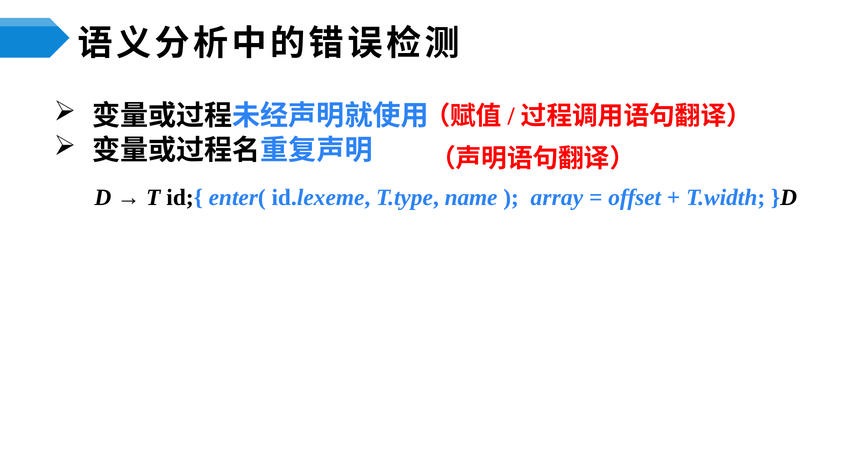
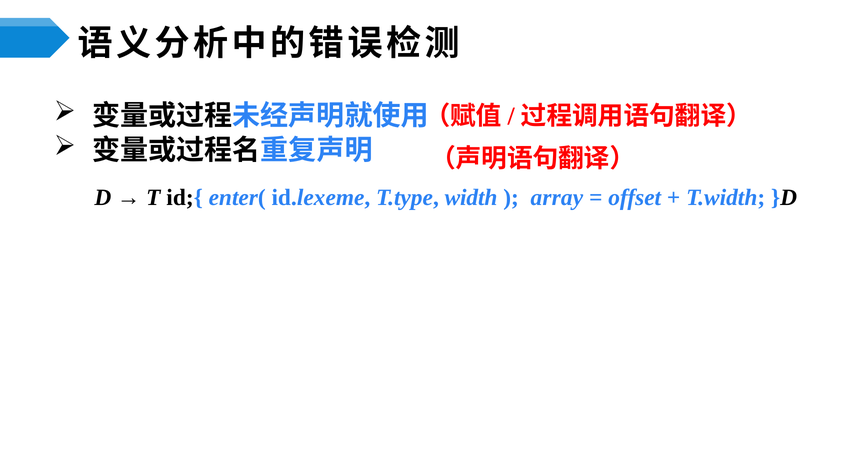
name: name -> width (471, 197)
